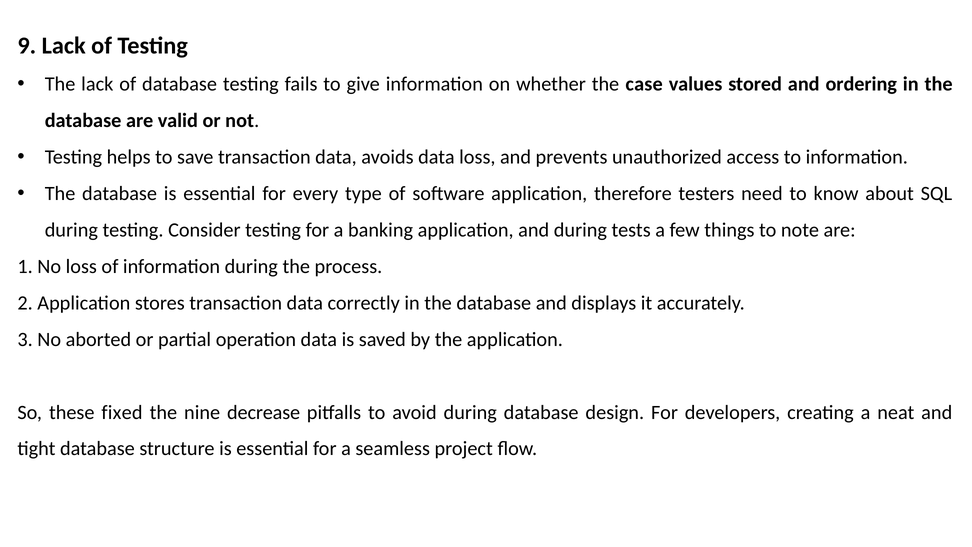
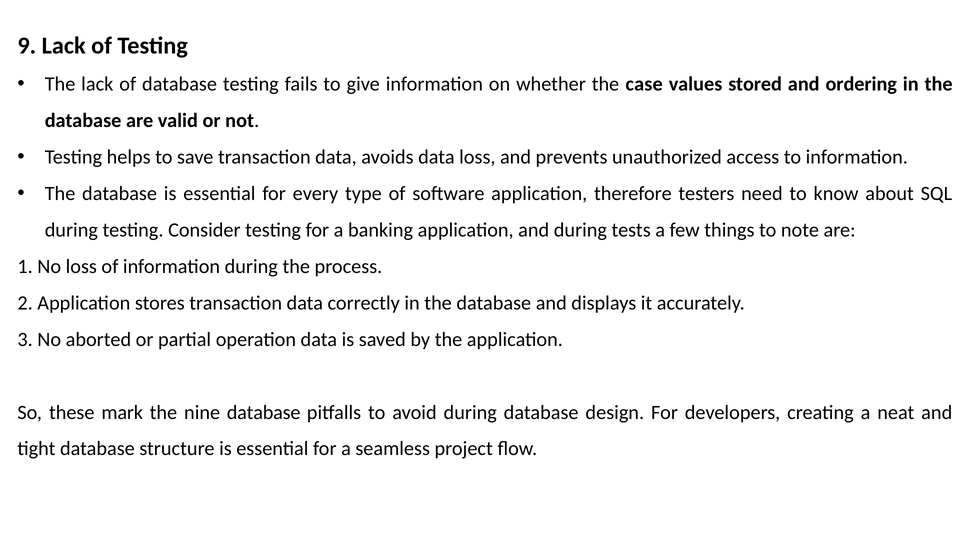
fixed: fixed -> mark (122, 412)
nine decrease: decrease -> database (264, 412)
